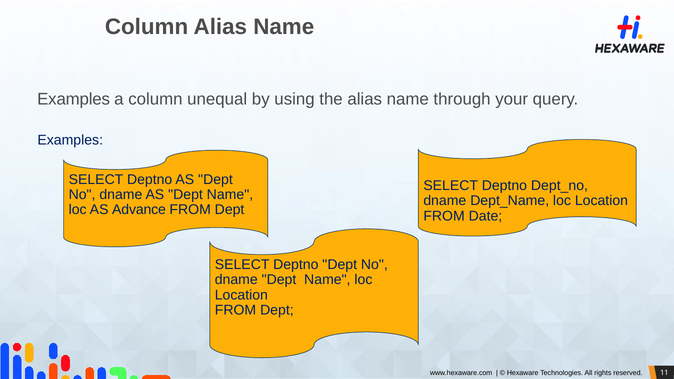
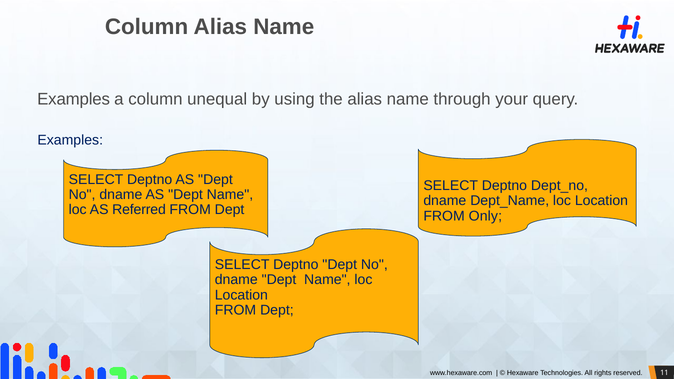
Advance: Advance -> Referred (139, 210)
Date: Date -> Only (485, 216)
